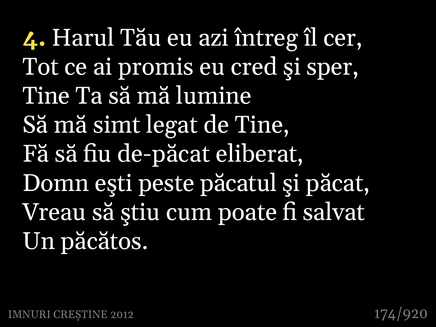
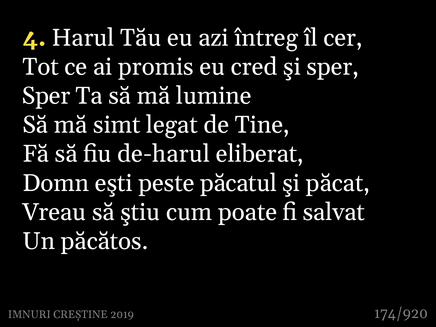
Tine: Tine -> Sper (46, 96)
de-păcat: de-păcat -> de-harul (164, 154)
2012: 2012 -> 2019 (122, 315)
